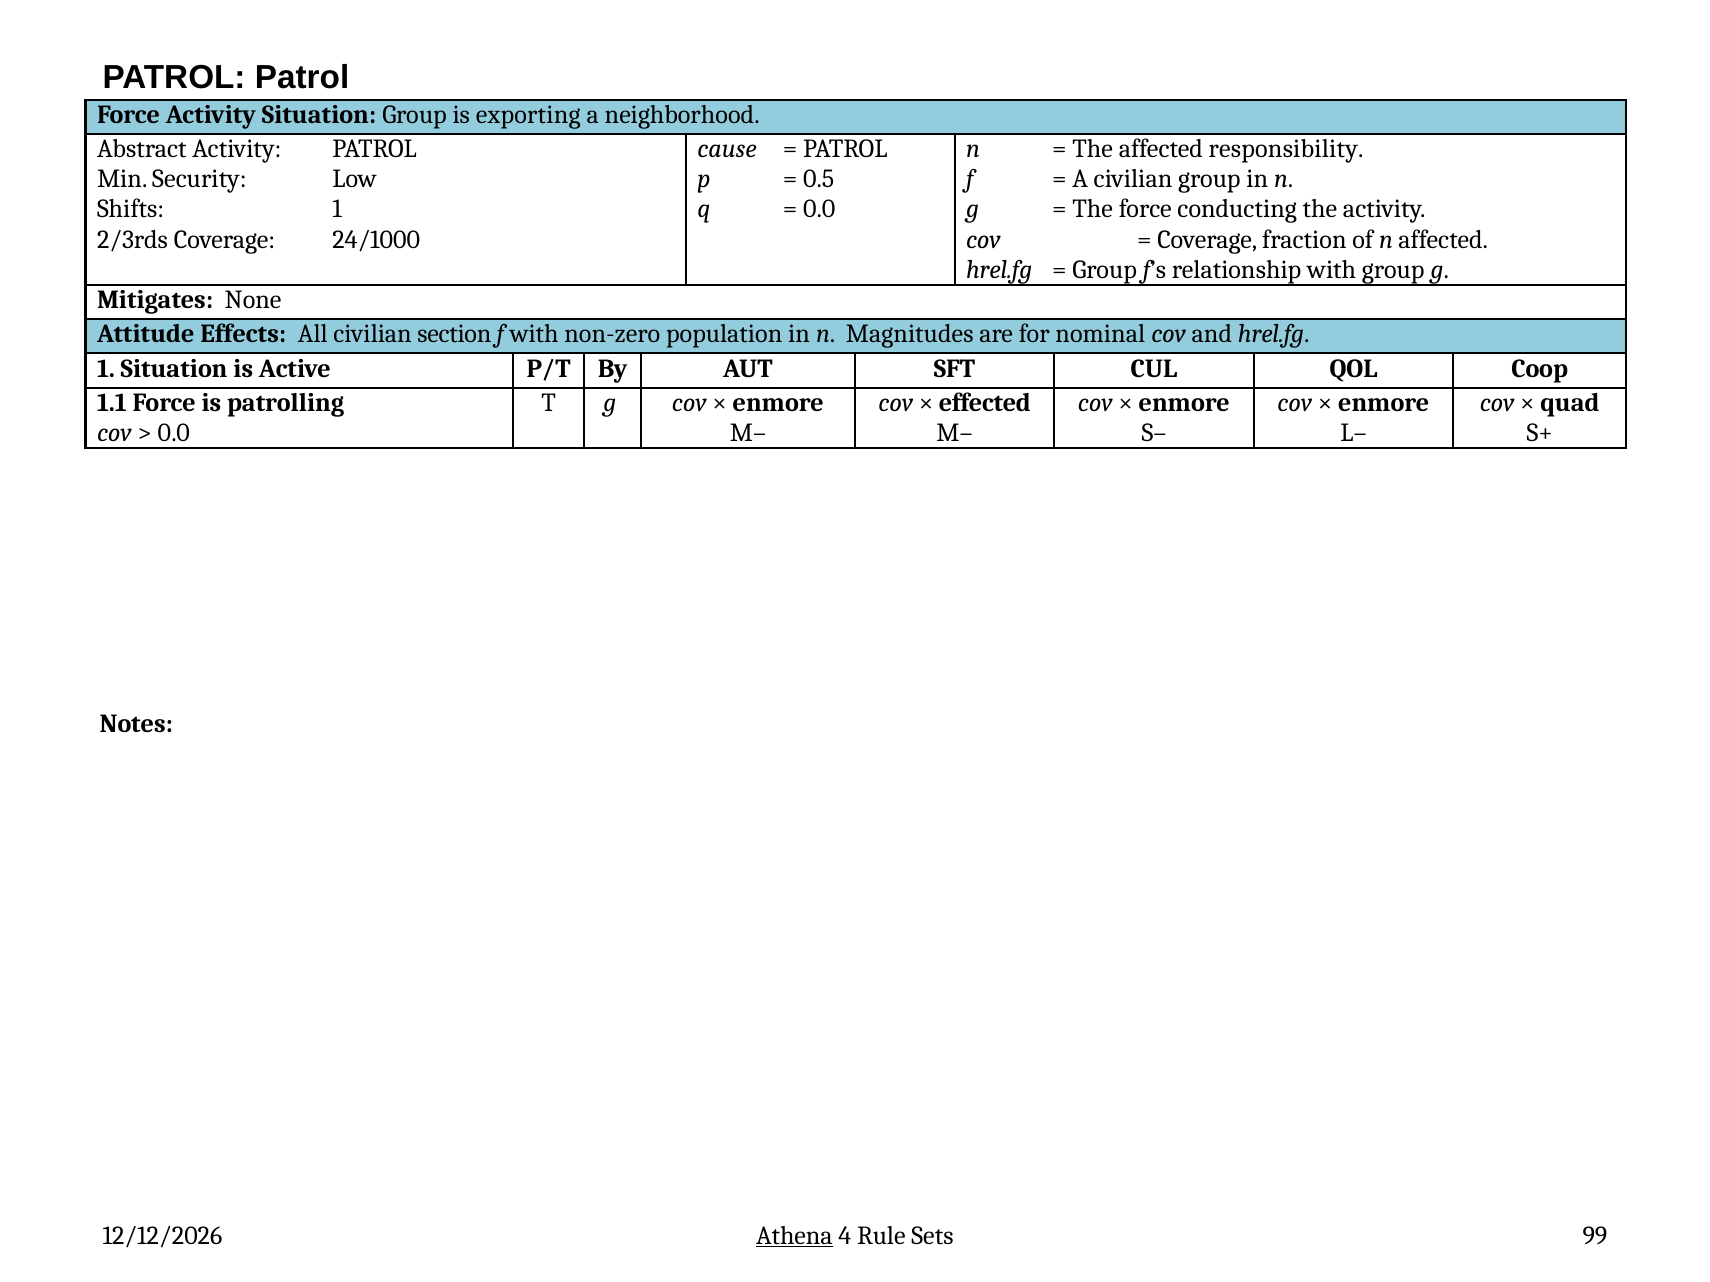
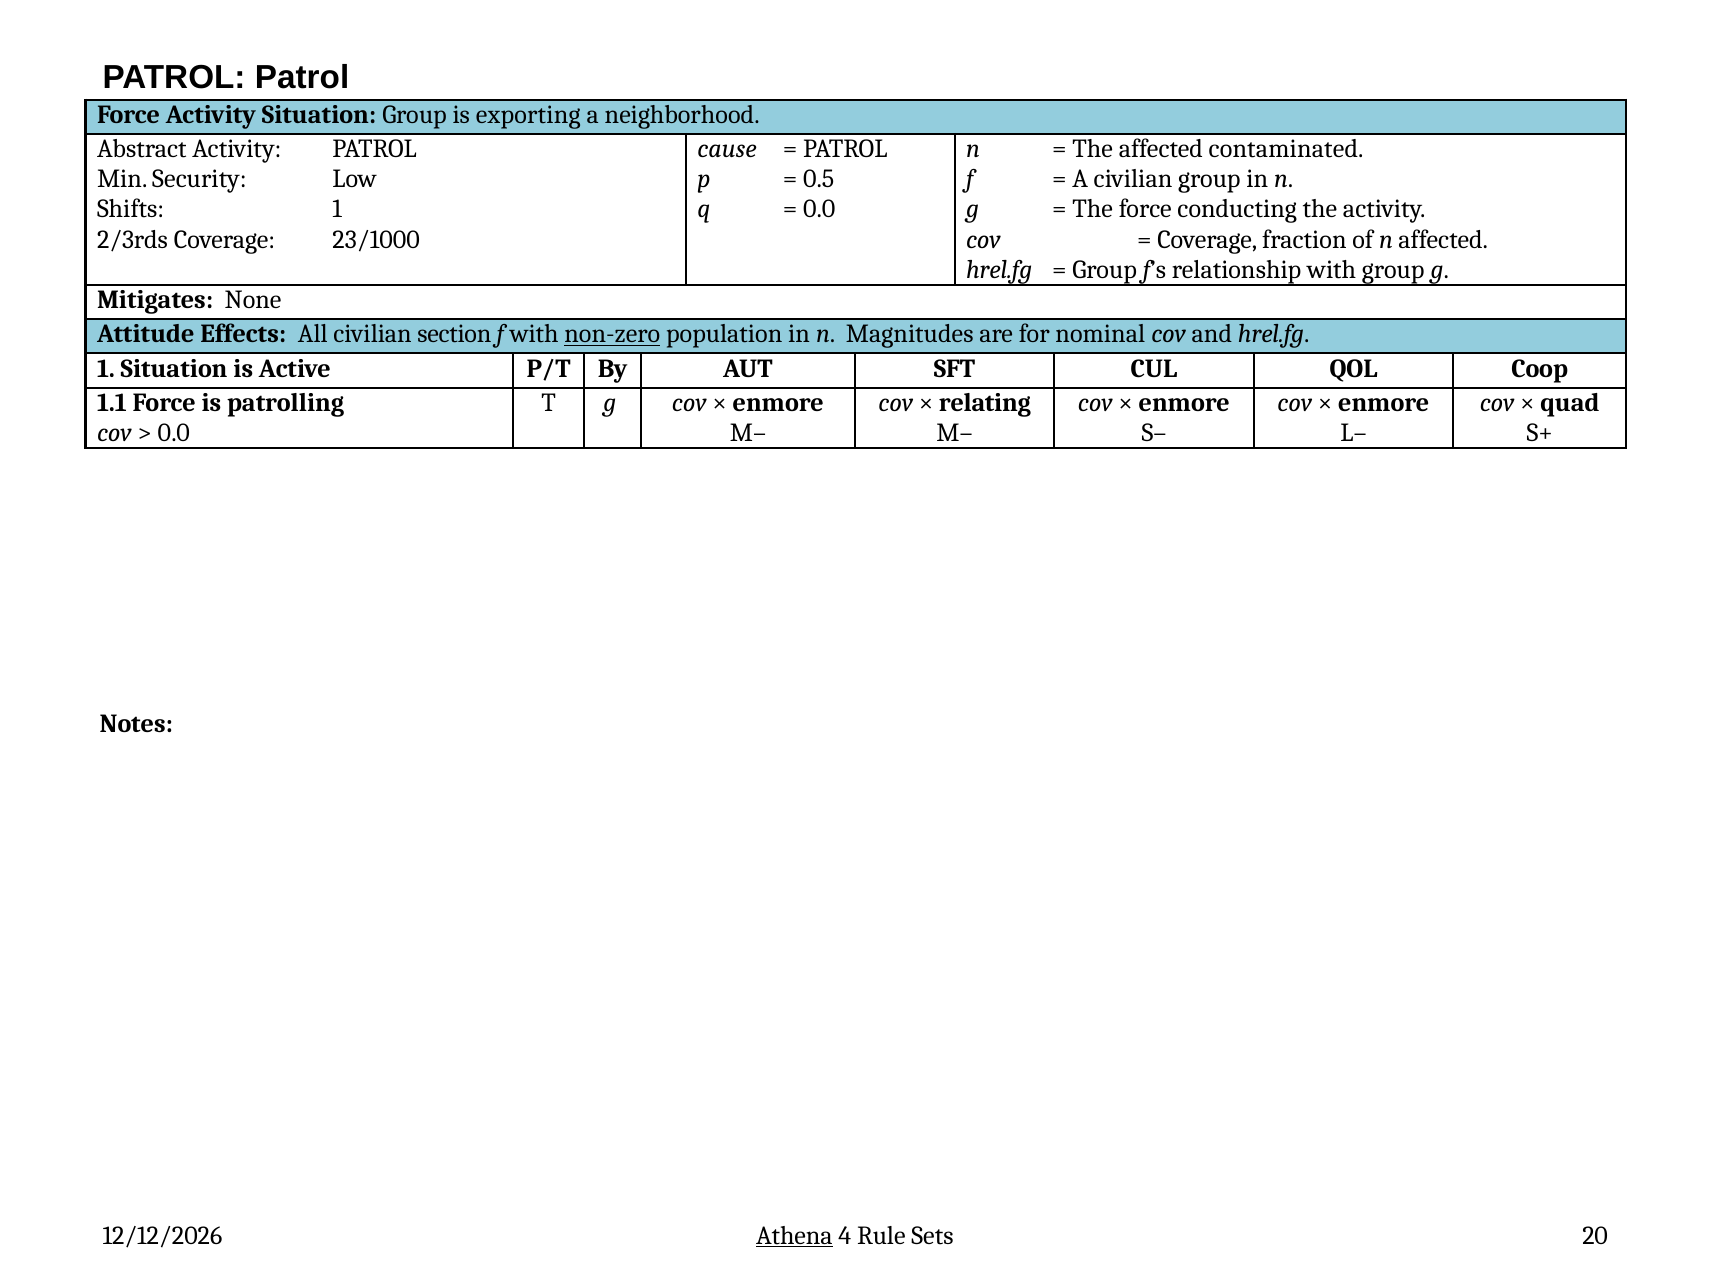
responsibility: responsibility -> contaminated (1286, 149)
24/1000: 24/1000 -> 23/1000 (376, 240)
non-zero underline: none -> present (612, 334)
effected: effected -> relating (985, 403)
99: 99 -> 20 (1595, 1236)
